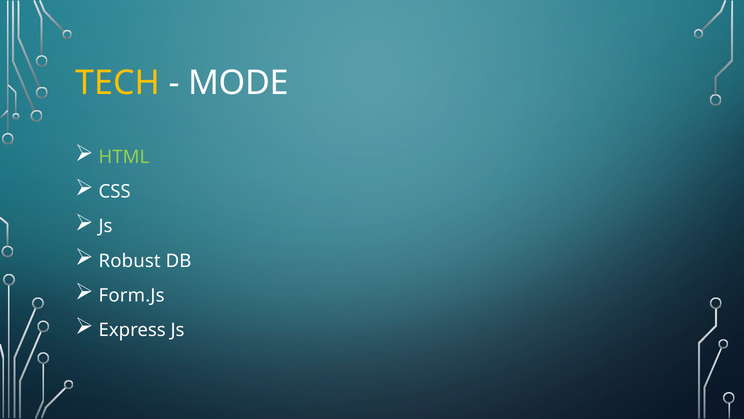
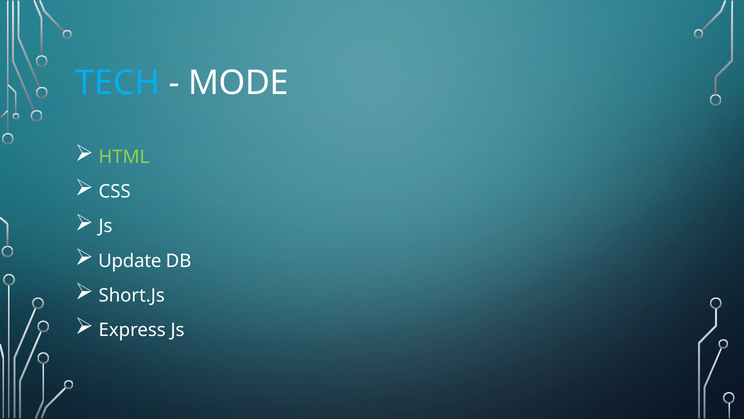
TECH colour: yellow -> light blue (118, 83)
Robust: Robust -> Update (130, 261)
Form.Js: Form.Js -> Short.Js (132, 295)
